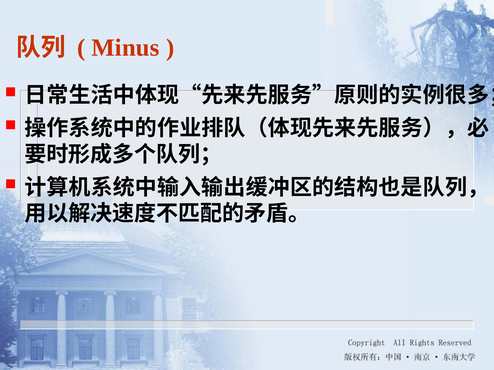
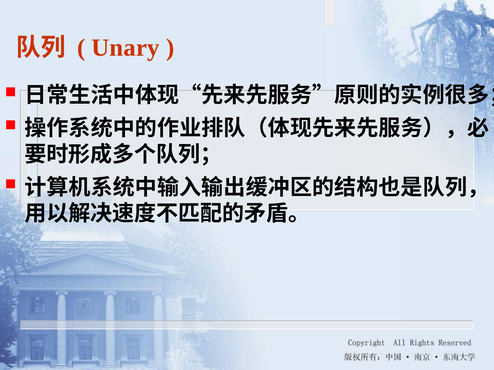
Minus: Minus -> Unary (125, 48)
